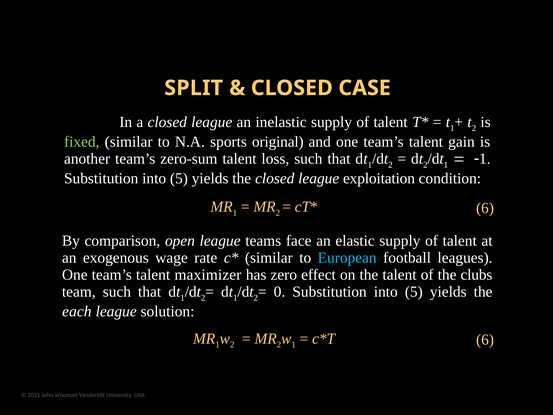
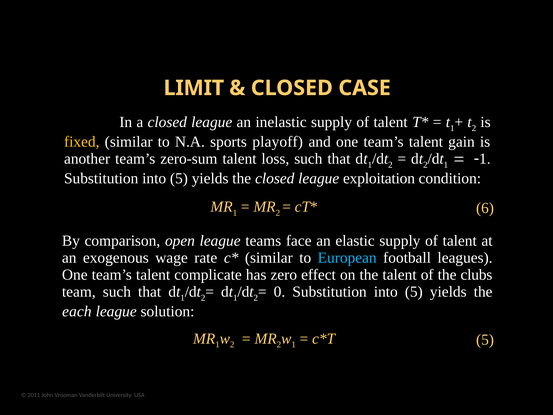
SPLIT: SPLIT -> LIMIT (194, 88)
fixed colour: light green -> yellow (82, 142)
original: original -> playoff (278, 142)
maximizer: maximizer -> complicate (208, 275)
6: 6 -> 5 (485, 340)
